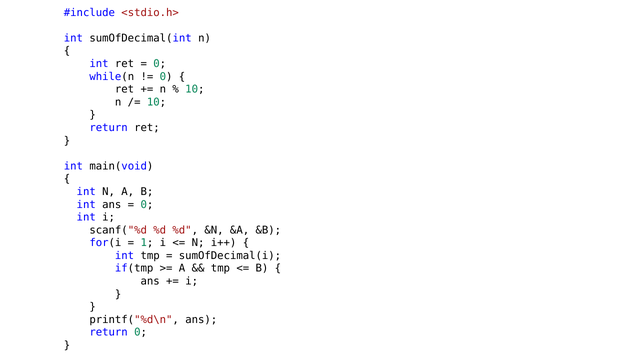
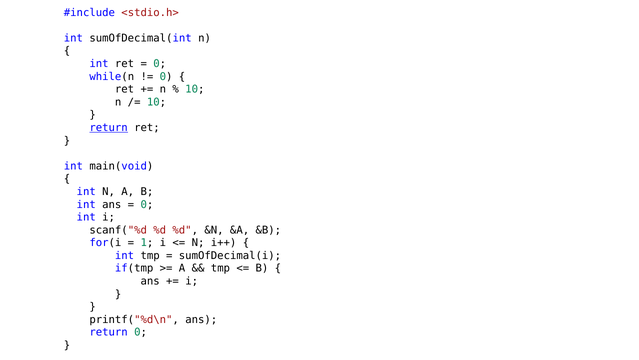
return underline: none -> present (109, 128)
